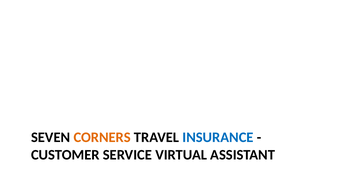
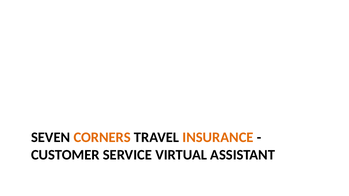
INSURANCE colour: blue -> orange (218, 138)
